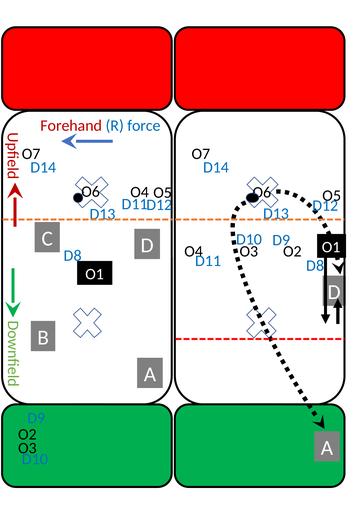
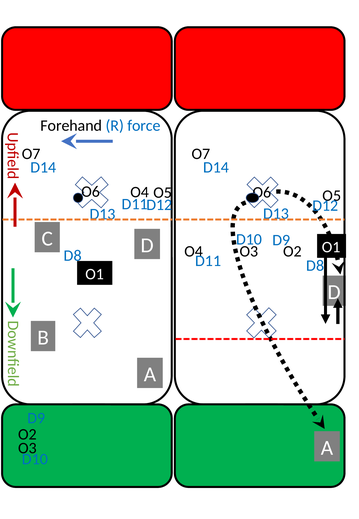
Forehand colour: red -> black (71, 125)
